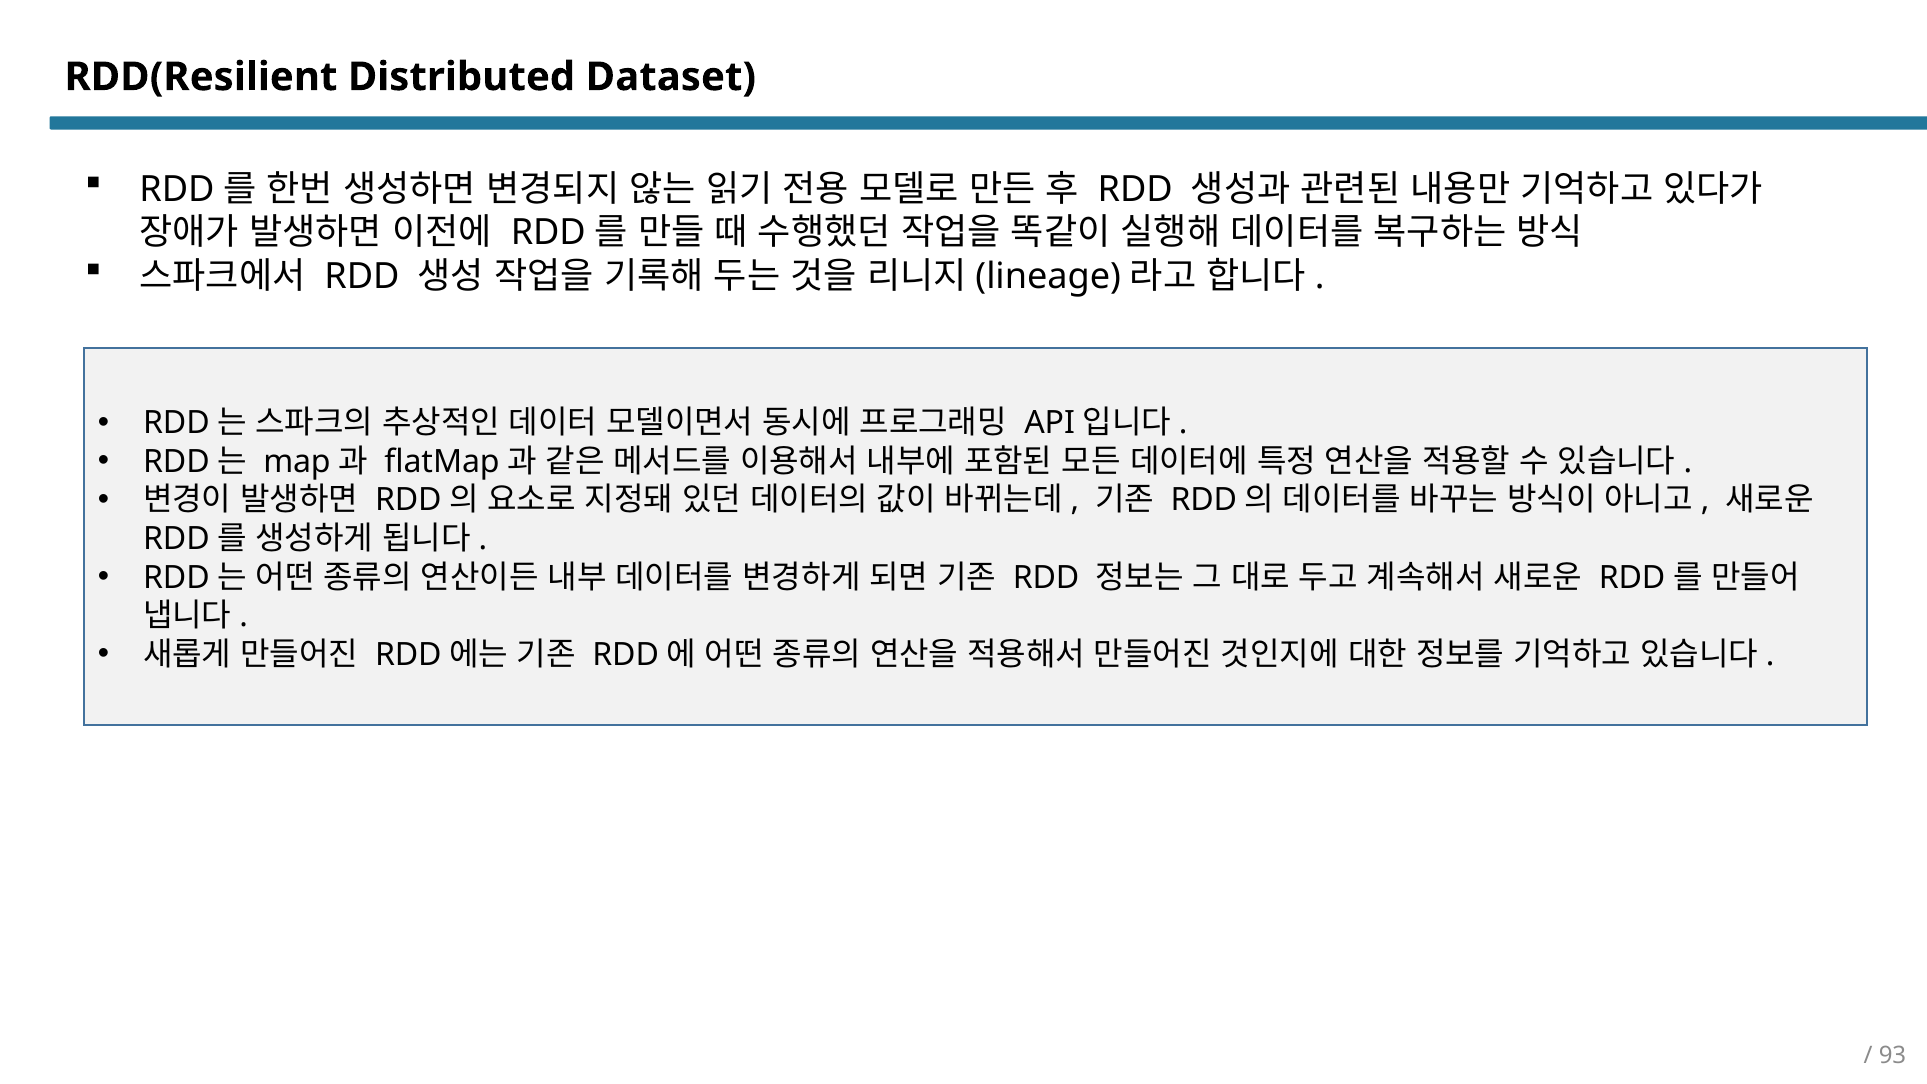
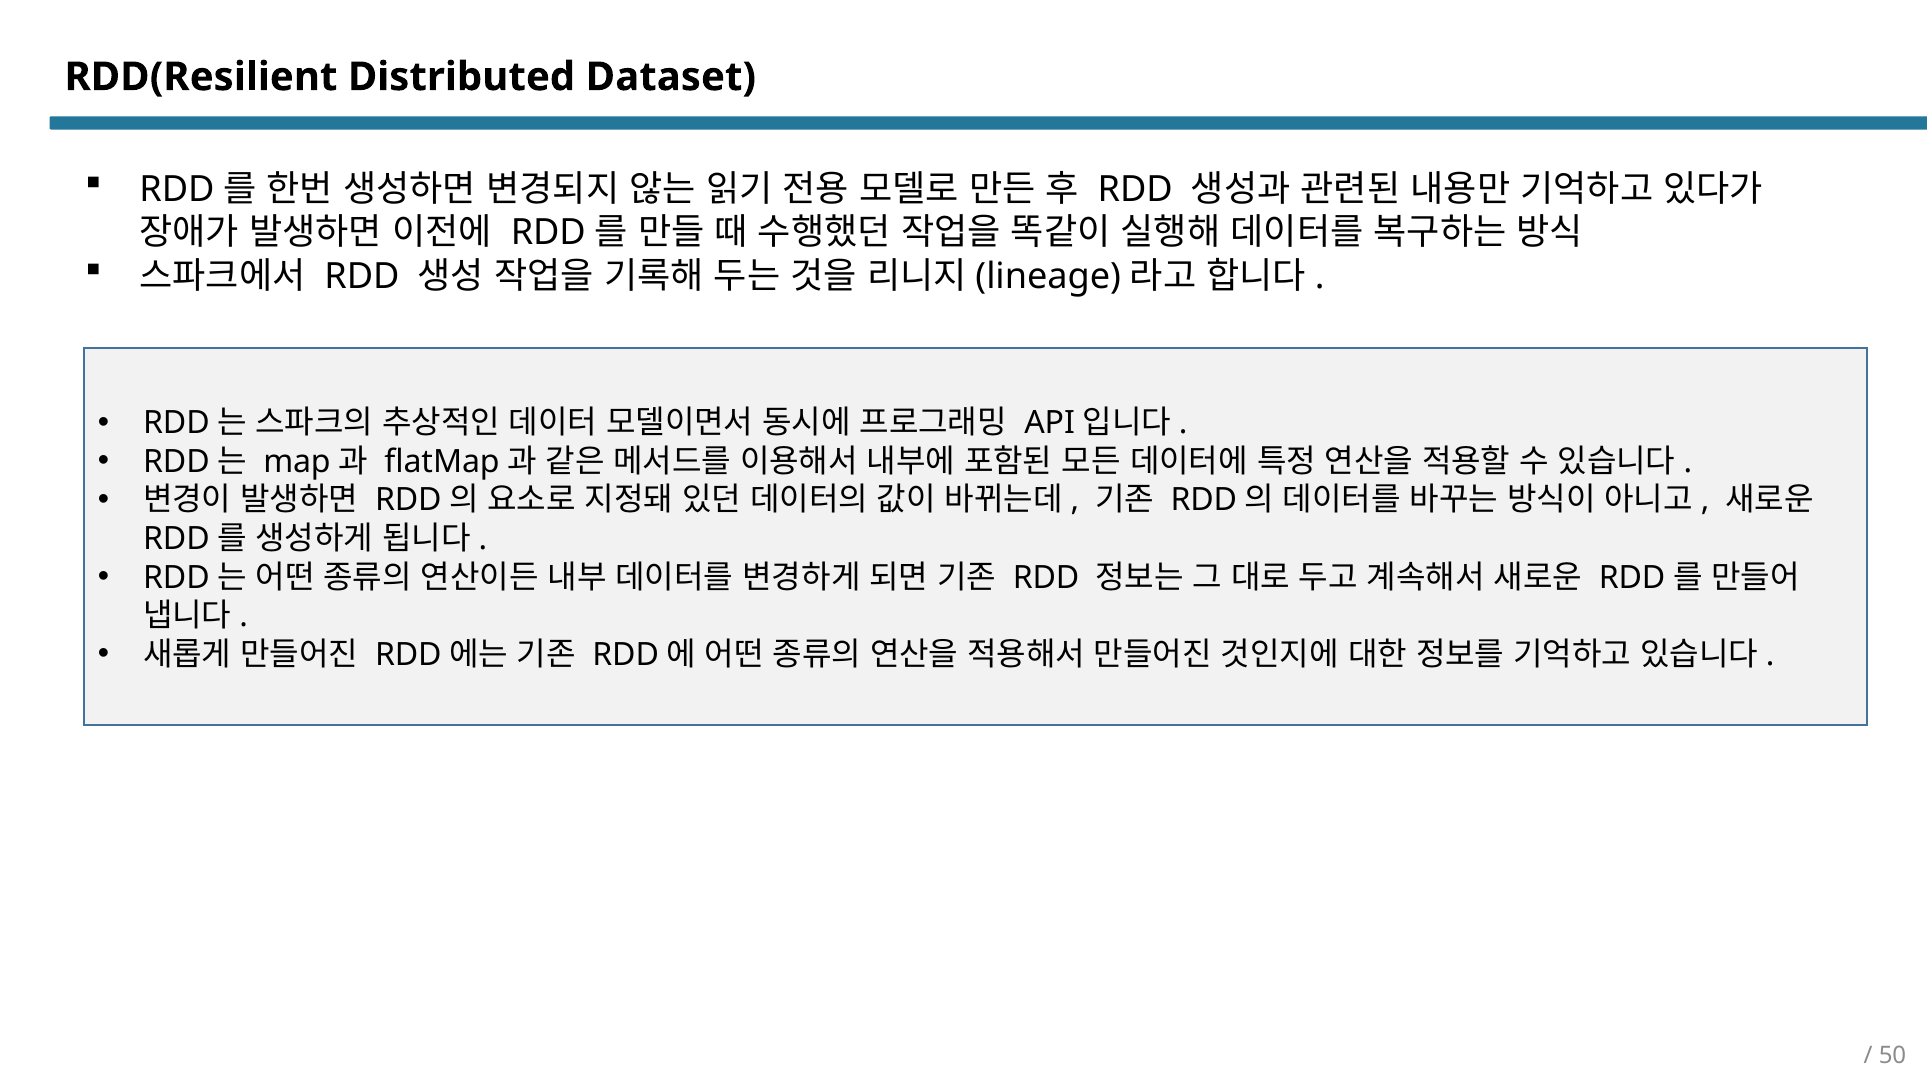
93: 93 -> 50 (1892, 1056)
